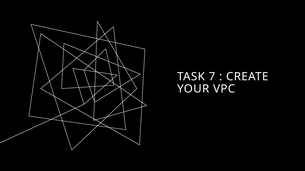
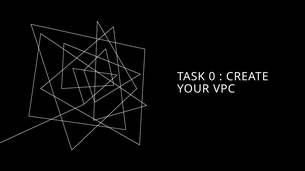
7: 7 -> 0 (212, 77)
